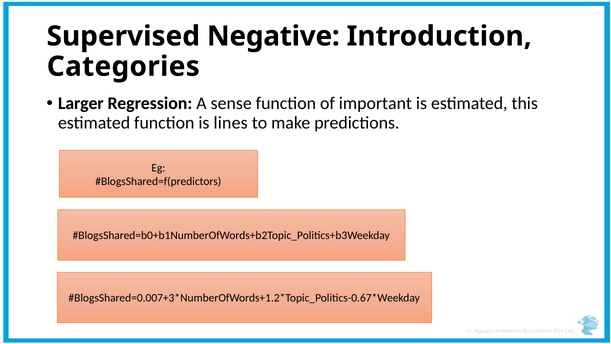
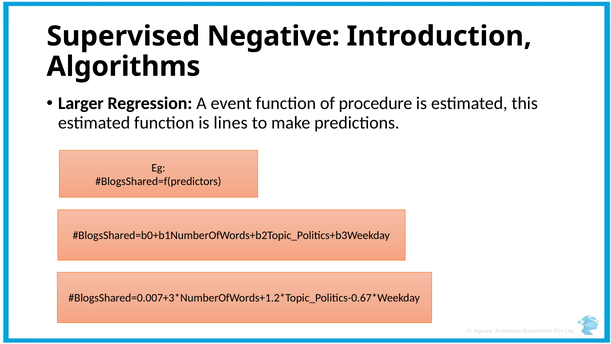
Categories: Categories -> Algorithms (124, 66)
sense: sense -> event (231, 103)
important: important -> procedure (375, 103)
